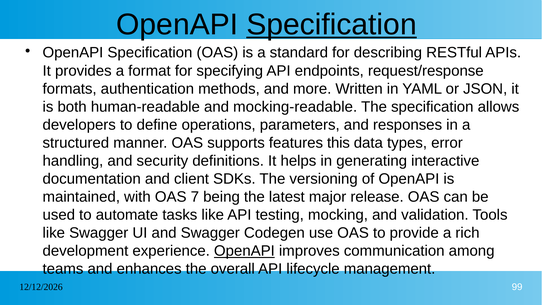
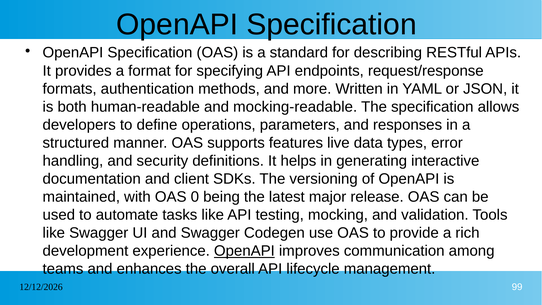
Specification underline: present -> none (332, 25)
this: this -> live (338, 143)
7: 7 -> 0 (195, 197)
